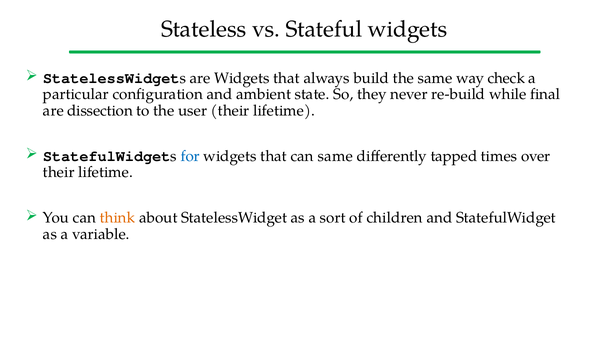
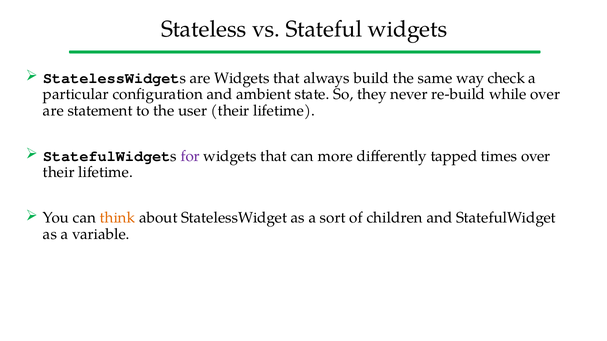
while final: final -> over (545, 95)
dissection: dissection -> statement (100, 111)
for colour: blue -> purple (190, 156)
can same: same -> more (335, 156)
